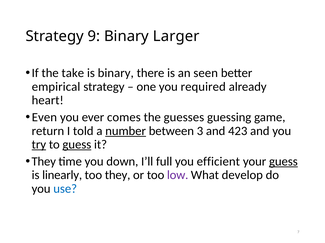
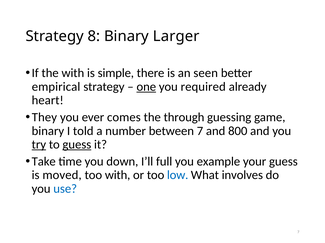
9: 9 -> 8 (94, 36)
the take: take -> with (73, 73)
is binary: binary -> simple (116, 73)
one underline: none -> present (146, 87)
Even: Even -> They (44, 118)
guesses: guesses -> through (184, 118)
return: return -> binary (48, 131)
number underline: present -> none (126, 131)
between 3: 3 -> 7 (200, 131)
423: 423 -> 800 (238, 131)
They: They -> Take (44, 162)
efficient: efficient -> example (218, 162)
guess underline: present -> none (283, 162)
linearly: linearly -> moved (62, 176)
too they: they -> with (118, 176)
low colour: purple -> blue (178, 176)
develop: develop -> involves (242, 176)
